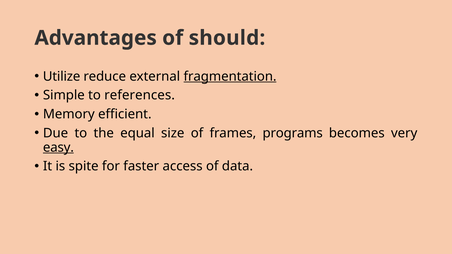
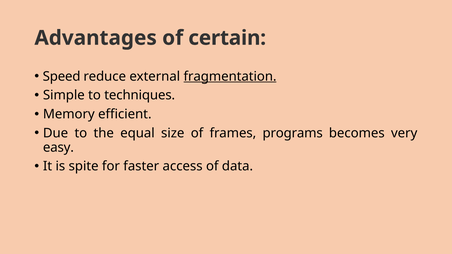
should: should -> certain (227, 38)
Utilize: Utilize -> Speed (62, 76)
references: references -> techniques (140, 95)
easy underline: present -> none (58, 148)
